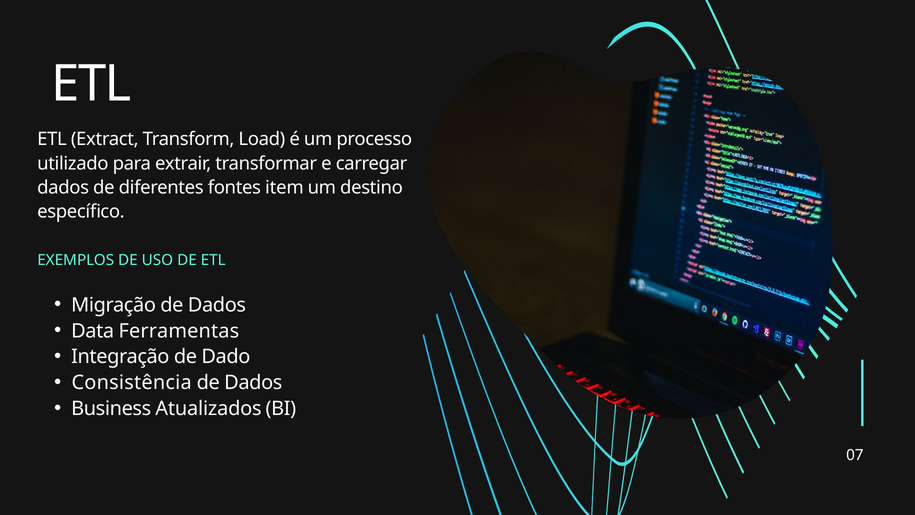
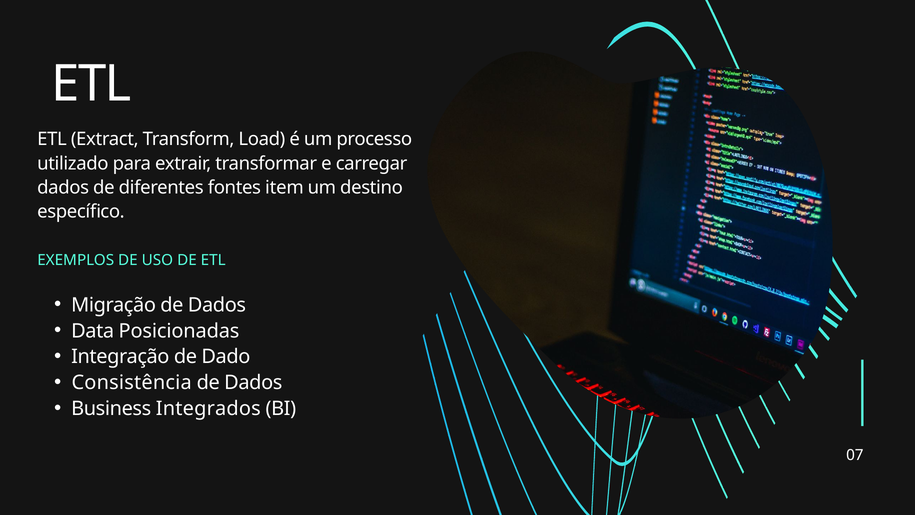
Ferramentas: Ferramentas -> Posicionadas (179, 331)
Atualizados: Atualizados -> Integrados (208, 409)
